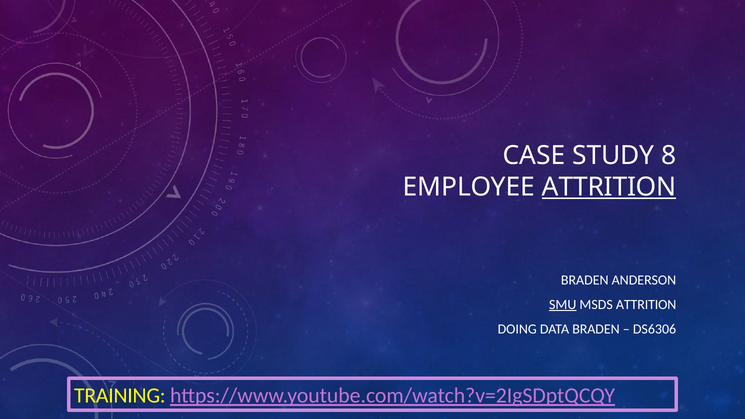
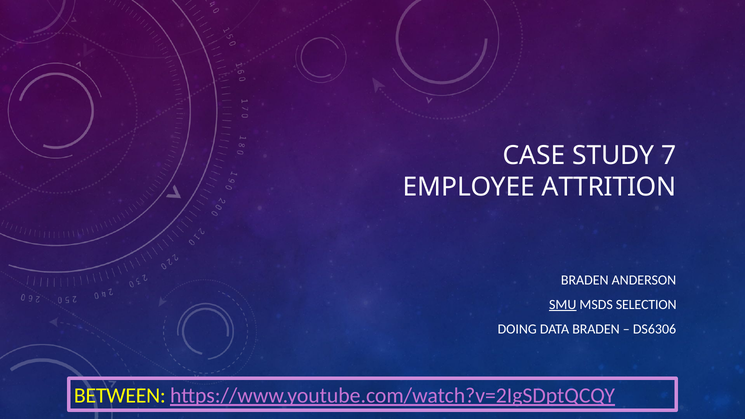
8: 8 -> 7 (669, 155)
ATTRITION underline: present -> none (609, 187)
MSDS ATTRITION: ATTRITION -> SELECTION (646, 305)
TRAINING: TRAINING -> BETWEEN (120, 396)
